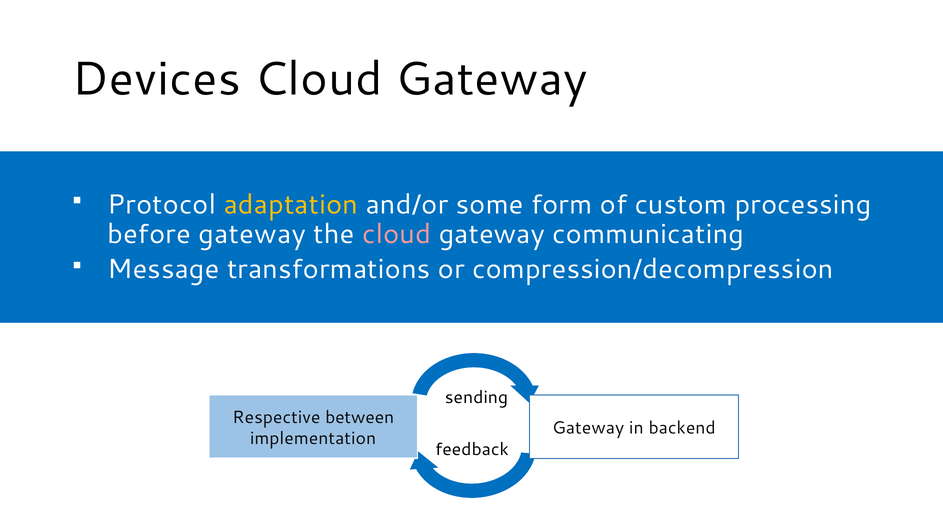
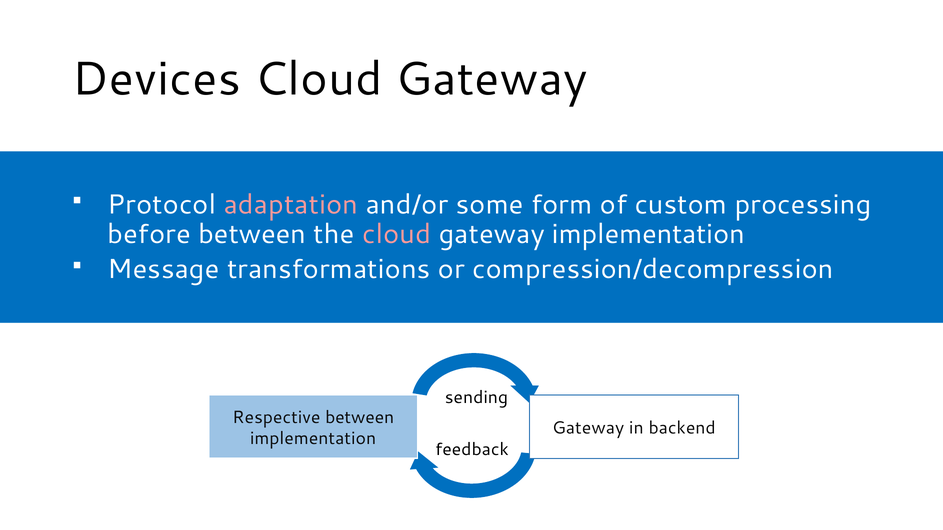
adaptation colour: yellow -> pink (291, 205)
before gateway: gateway -> between (252, 234)
gateway communicating: communicating -> implementation (648, 234)
